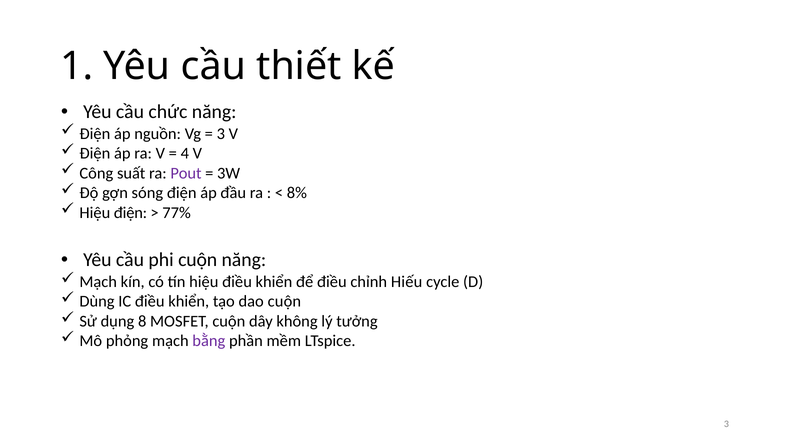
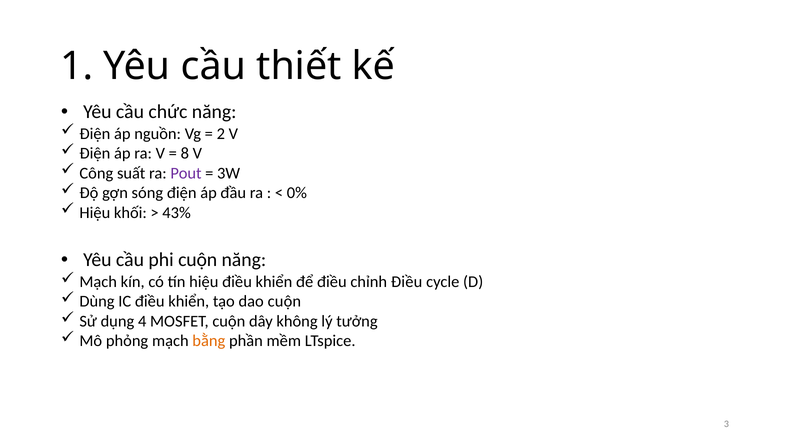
3: 3 -> 2 (221, 134)
4: 4 -> 8 (185, 153)
8%: 8% -> 0% (297, 193)
Hiệu điện: điện -> khối (130, 213)
77%: 77% -> 43% (177, 213)
chỉnh Hiếu: Hiếu -> Điều (407, 282)
8: 8 -> 4 (142, 321)
bằng colour: purple -> orange (209, 341)
